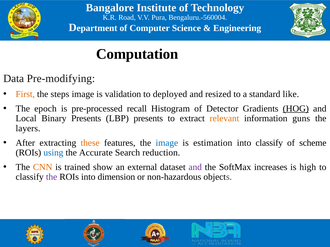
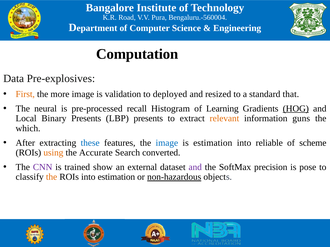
Pre-modifying: Pre-modifying -> Pre-explosives (61, 79)
steps: steps -> more (60, 94)
like: like -> that (291, 94)
epoch: epoch -> neural (46, 109)
Detector: Detector -> Learning (222, 109)
layers: layers -> which (28, 129)
these colour: orange -> blue (90, 143)
into classify: classify -> reliable (269, 143)
using colour: blue -> orange (53, 153)
reduction: reduction -> converted (161, 153)
CNN colour: orange -> purple (43, 167)
increases: increases -> precision (271, 167)
high: high -> pose (308, 167)
the colour: purple -> orange (52, 177)
into dimension: dimension -> estimation (116, 177)
non-hazardous underline: none -> present (174, 177)
